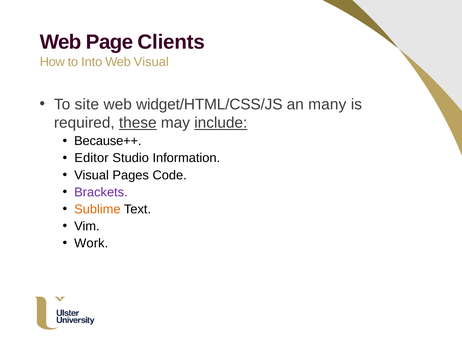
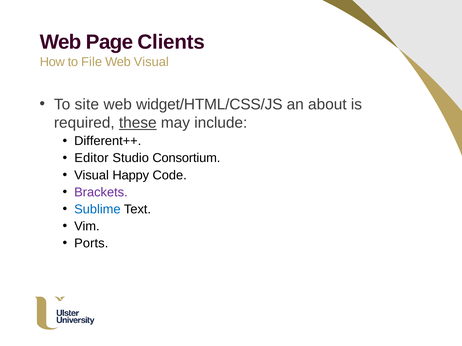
Into: Into -> File (92, 62)
many: many -> about (327, 105)
include underline: present -> none (221, 123)
Because++: Because++ -> Different++ (108, 141)
Information: Information -> Consortium (186, 158)
Pages: Pages -> Happy (131, 175)
Sublime colour: orange -> blue (97, 209)
Work: Work -> Ports (91, 244)
